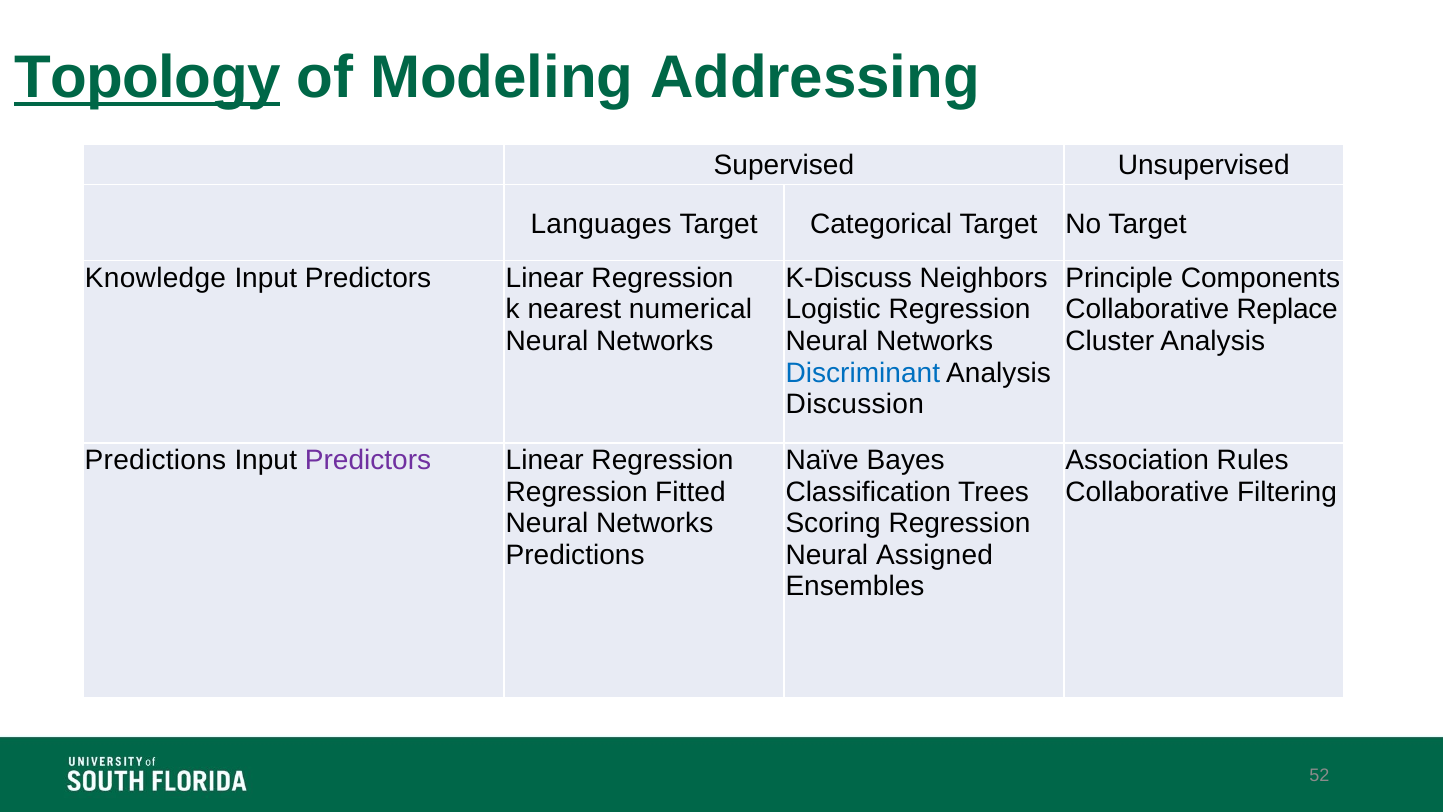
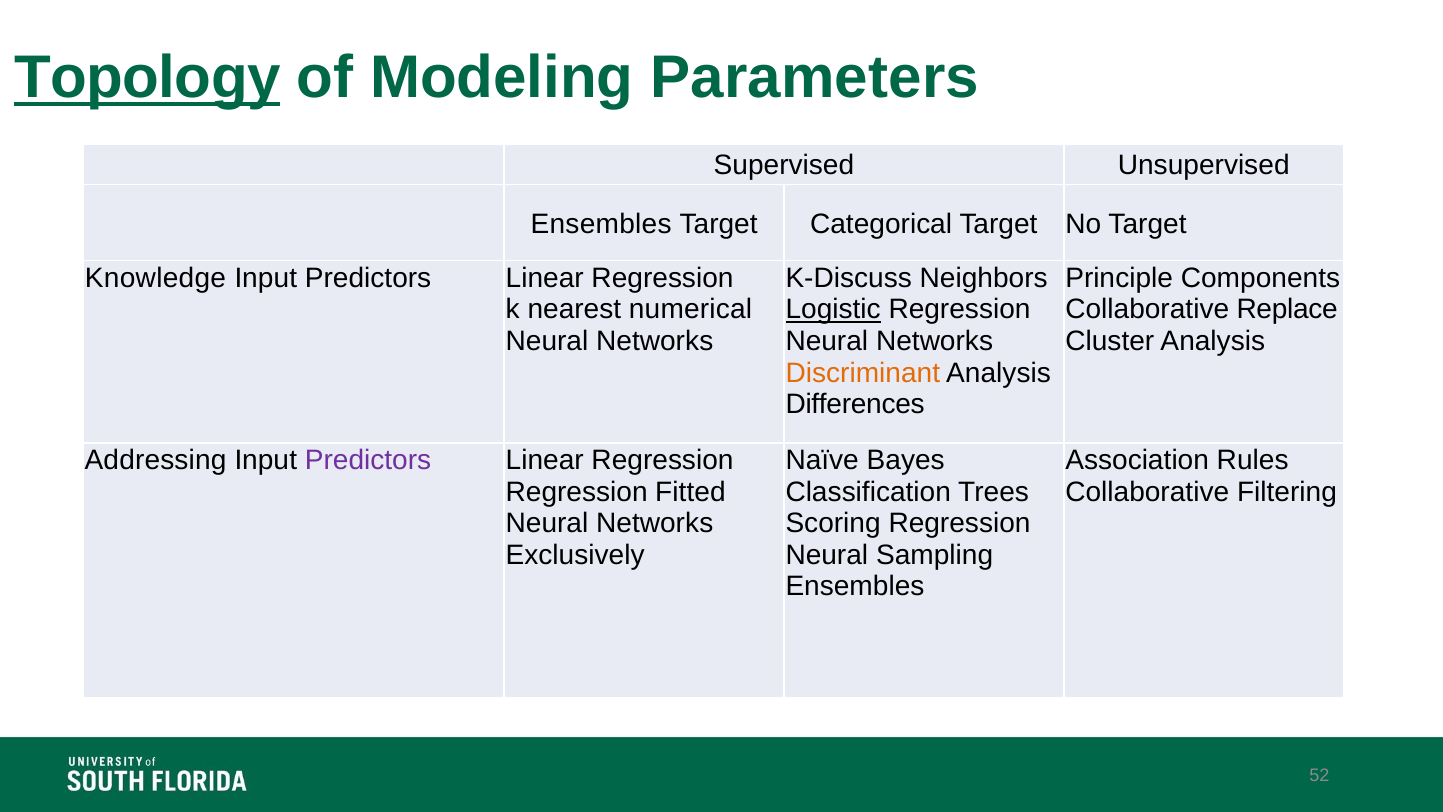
Addressing: Addressing -> Parameters (815, 78)
Languages: Languages -> Ensembles (601, 224)
Logistic underline: none -> present (833, 310)
Discriminant colour: blue -> orange (863, 373)
Discussion: Discussion -> Differences (855, 404)
Predictions: Predictions -> Addressing (156, 460)
Predictions: Predictions -> Exclusively (575, 555)
Assigned: Assigned -> Sampling (935, 555)
